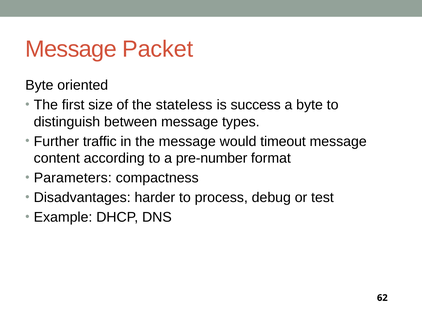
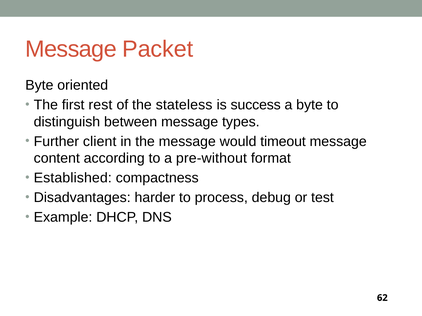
size: size -> rest (100, 105)
traffic: traffic -> client (100, 142)
pre-number: pre-number -> pre-without (211, 159)
Parameters: Parameters -> Established (73, 178)
